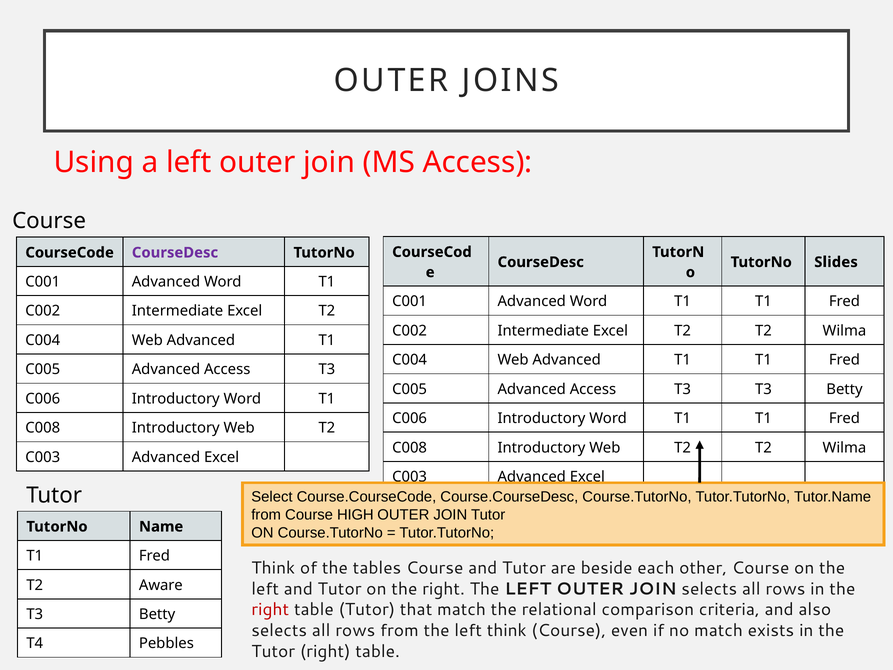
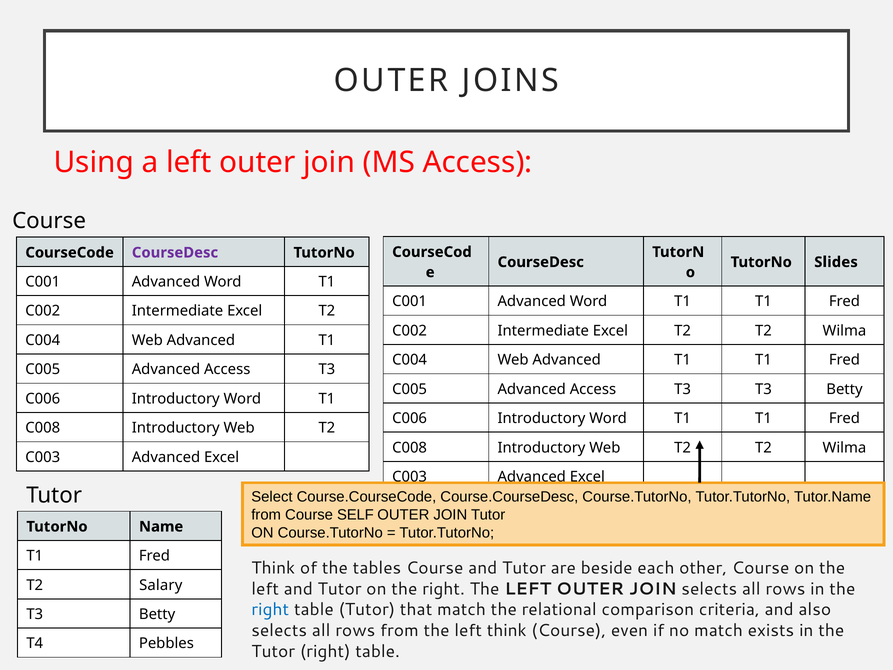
HIGH: HIGH -> SELF (355, 515)
Aware: Aware -> Salary (161, 585)
right colour: red -> blue (270, 609)
